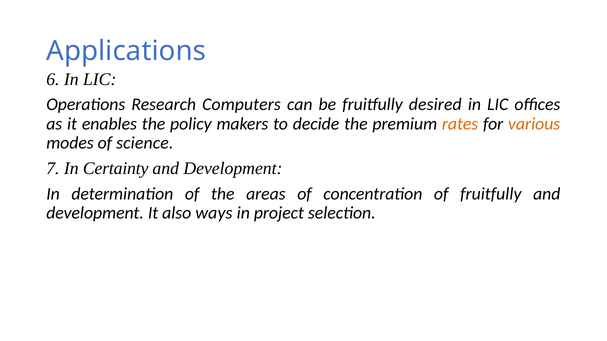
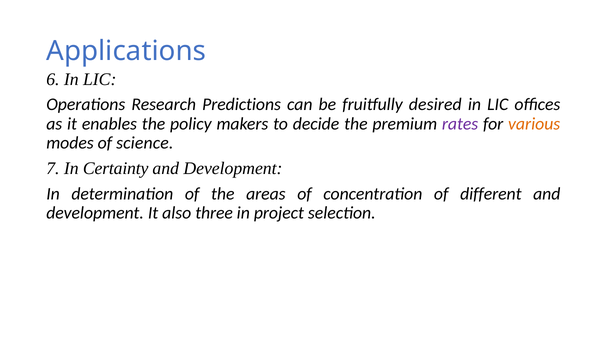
Computers: Computers -> Predictions (242, 105)
rates colour: orange -> purple (460, 124)
of fruitfully: fruitfully -> different (491, 194)
ways: ways -> three (214, 213)
